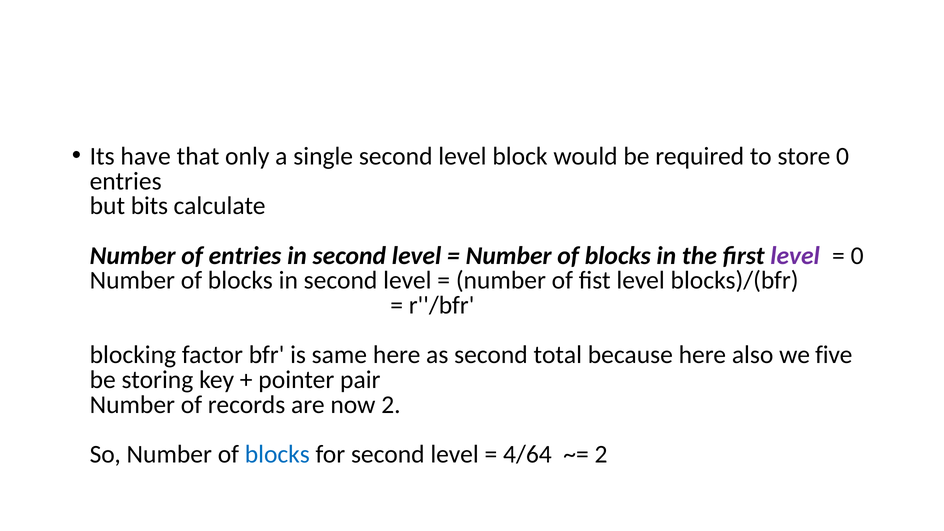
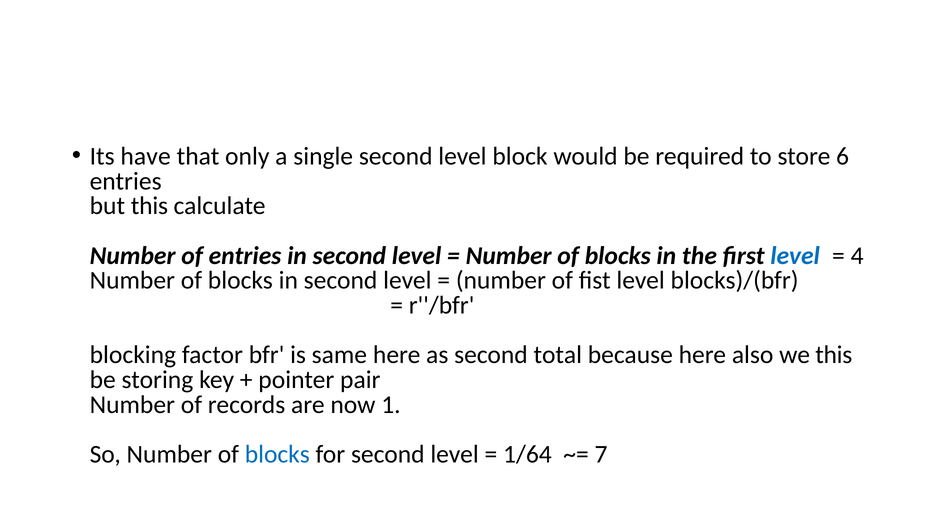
store 0: 0 -> 6 (843, 156)
but bits: bits -> this (149, 206)
level colour: purple -> blue (795, 256)
0: 0 -> 4 (857, 256)
we five: five -> this (834, 355)
now 2: 2 -> 1 (391, 405)
4/64: 4/64 -> 1/64 (527, 454)
2: 2 -> 7 (601, 454)
